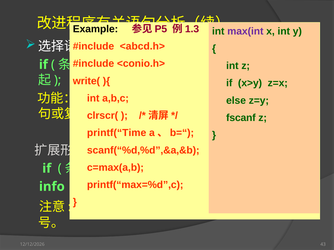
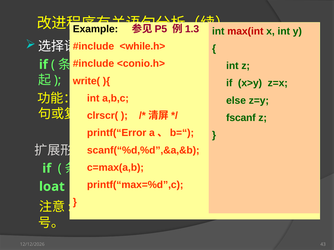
max(int colour: purple -> red (245, 31)
<abcd.h>: <abcd.h> -> <while.h> (142, 46)
printf(“Time: printf(“Time -> printf(“Error (117, 133)
info: info -> loat (52, 187)
